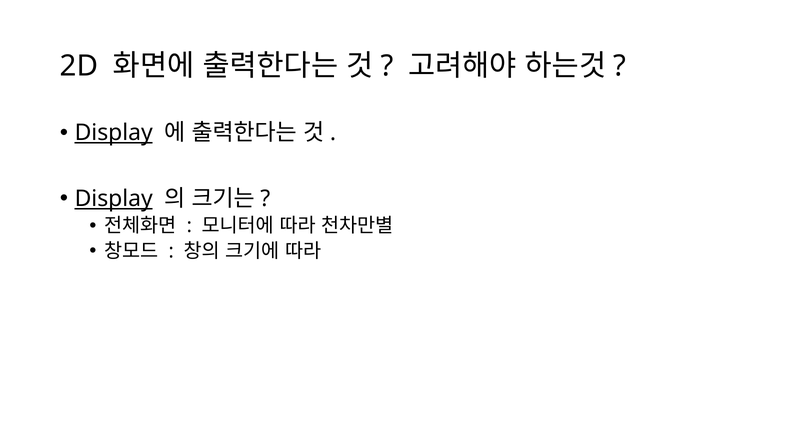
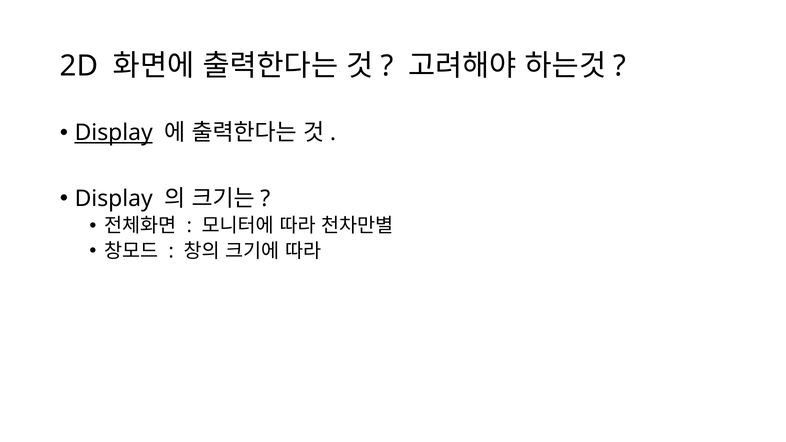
Display underline: present -> none (114, 199)
